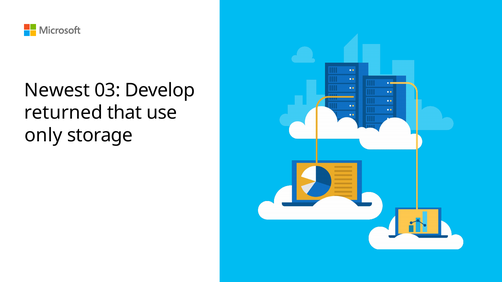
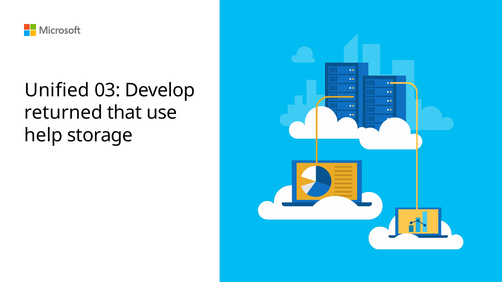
Newest: Newest -> Unified (57, 90)
only: only -> help (44, 136)
